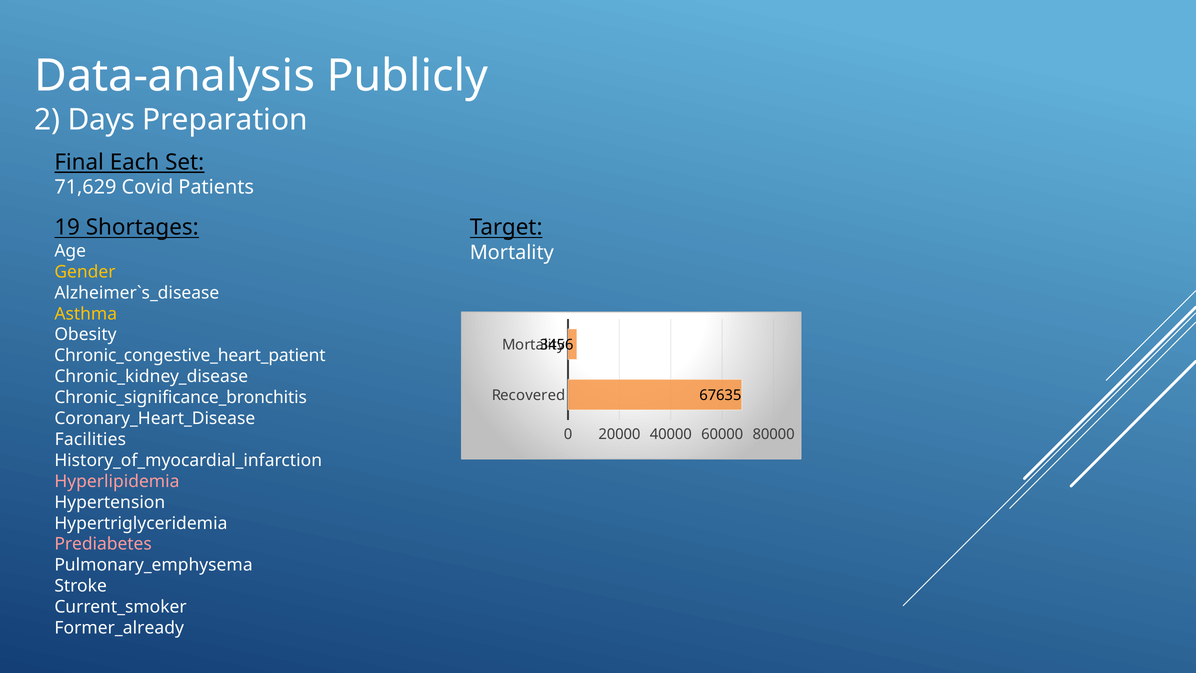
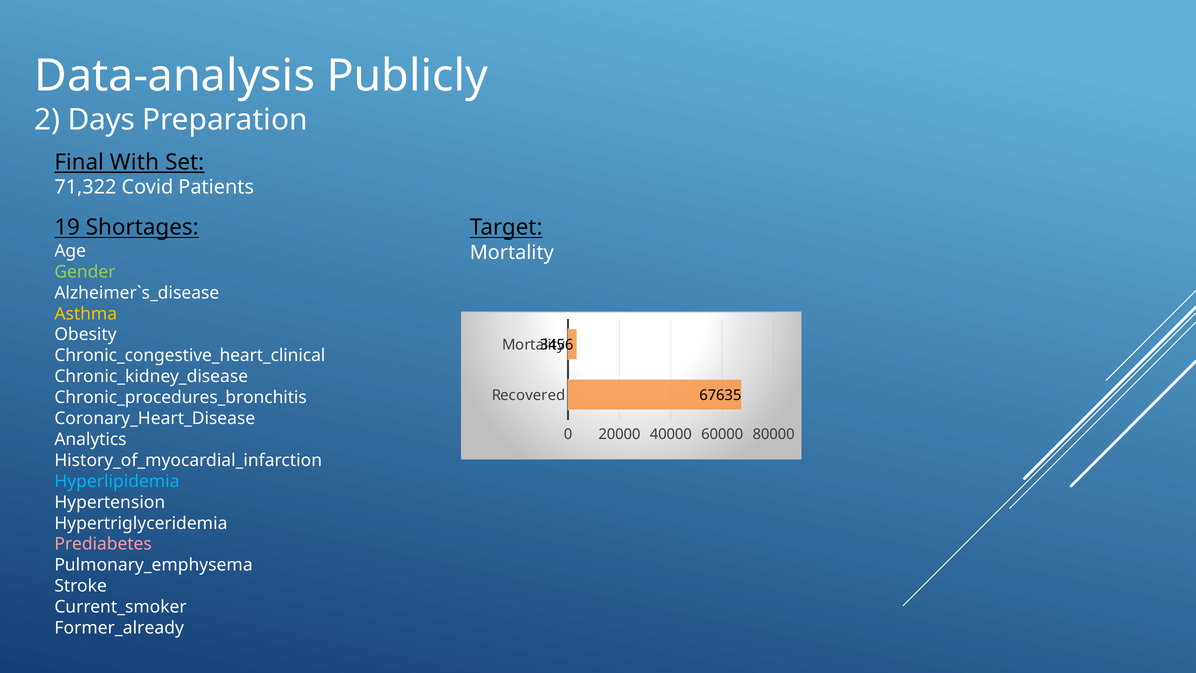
Each: Each -> With (134, 162)
71,629: 71,629 -> 71,322 (85, 187)
Gender colour: yellow -> light green (85, 272)
Chronic_congestive_heart_patient: Chronic_congestive_heart_patient -> Chronic_congestive_heart_clinical (190, 356)
Chronic_significance_bronchitis: Chronic_significance_bronchitis -> Chronic_procedures_bronchitis (181, 397)
Facilities: Facilities -> Analytics (90, 439)
Hyperlipidemia colour: pink -> light blue (117, 481)
